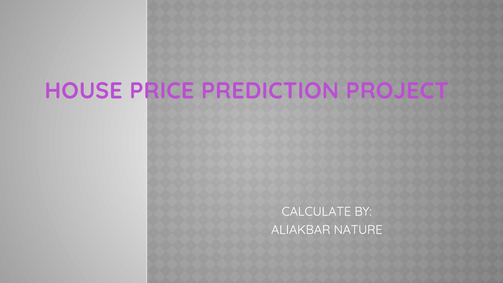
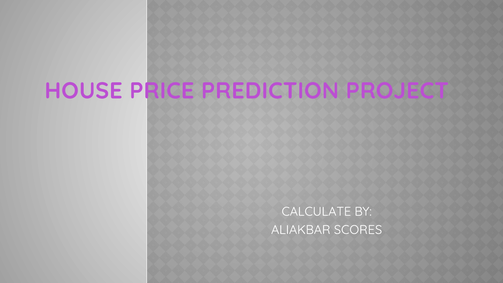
NATURE: NATURE -> SCORES (358, 230)
